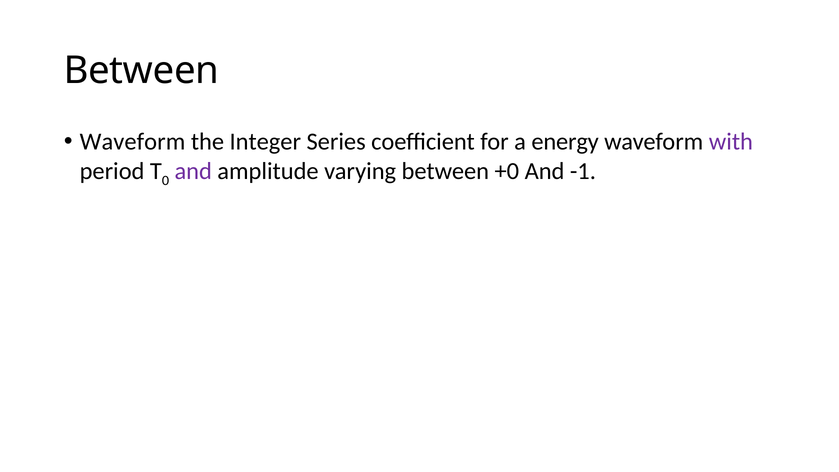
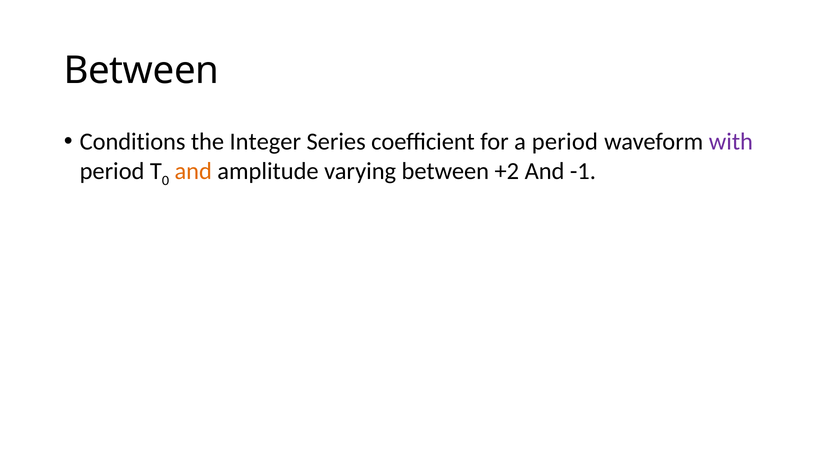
Waveform: Waveform -> Conditions (133, 142)
a energy: energy -> period (565, 142)
and colour: purple -> orange (193, 171)
+0: +0 -> +2 (507, 171)
